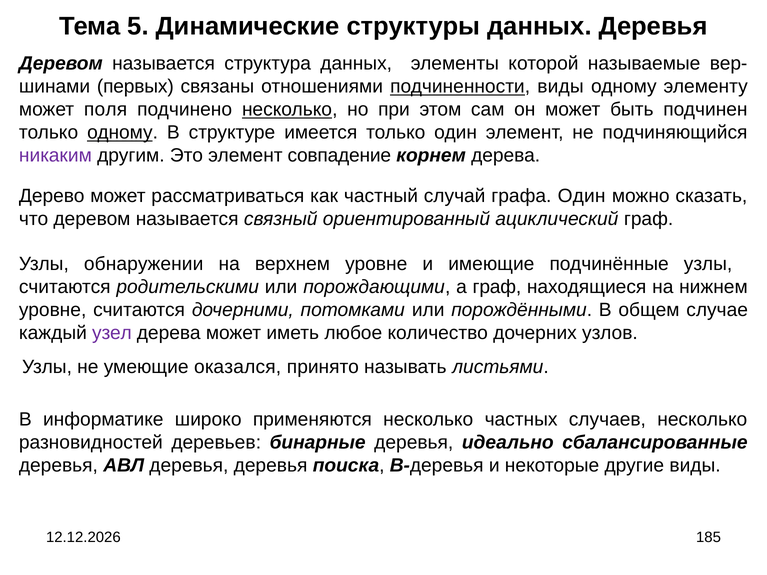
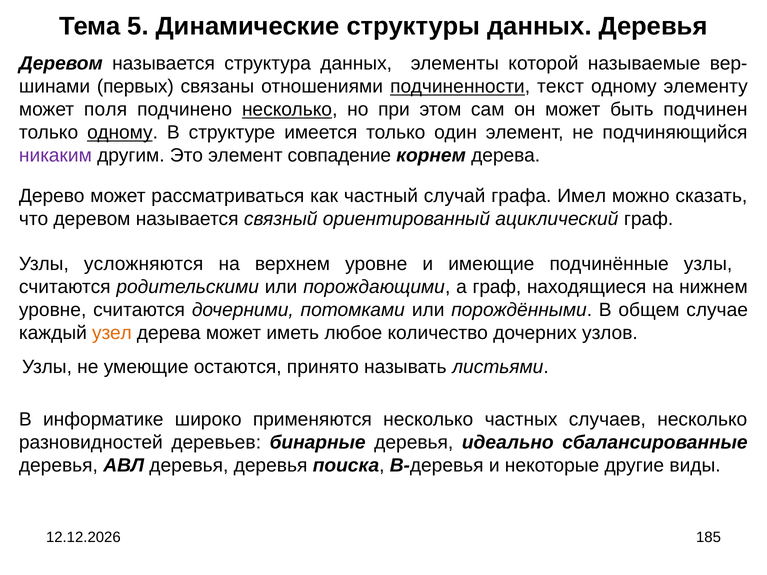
подчиненности виды: виды -> текст (560, 87)
графа Один: Один -> Имел (582, 196)
обнаружении: обнаружении -> усложняются (144, 264)
узел colour: purple -> orange (112, 333)
оказался: оказался -> остаются (238, 367)
